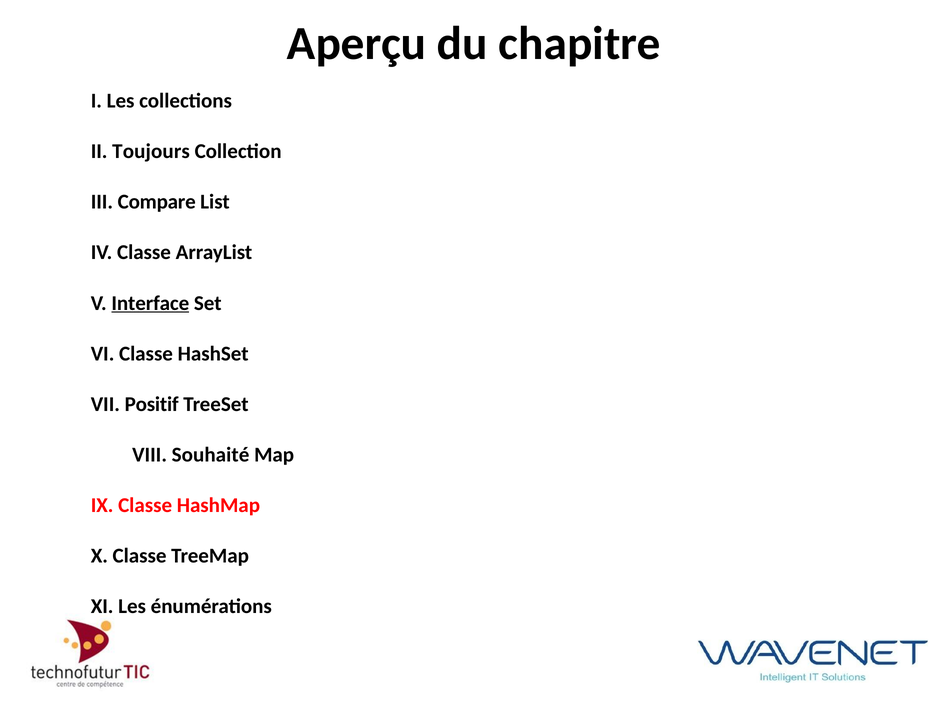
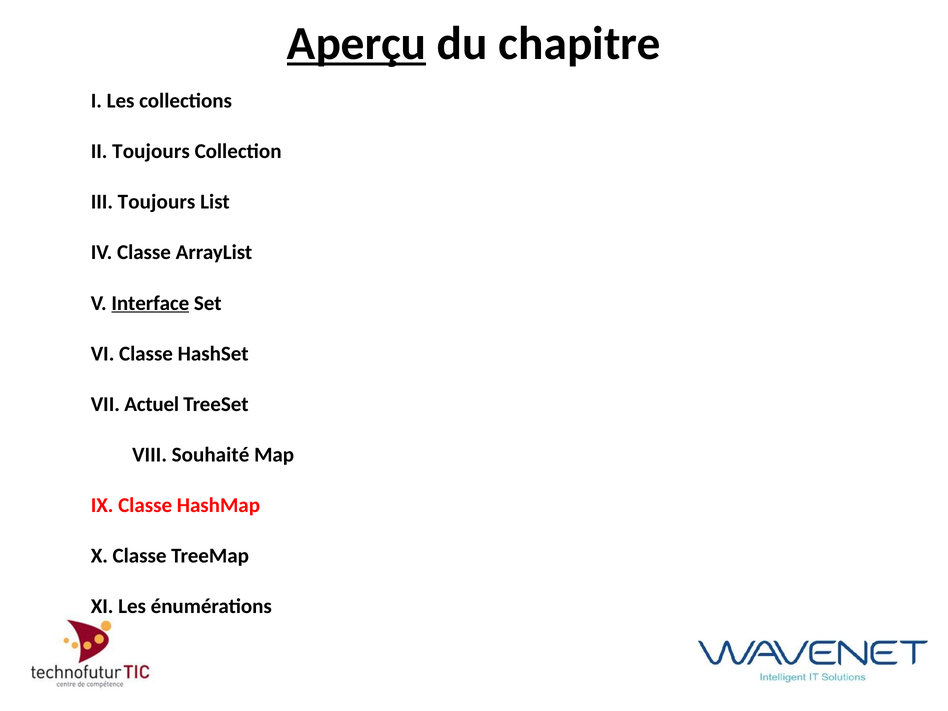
Aperçu underline: none -> present (357, 43)
III Compare: Compare -> Toujours (157, 202)
Positif: Positif -> Actuel (152, 404)
